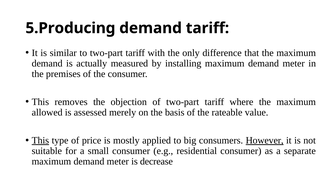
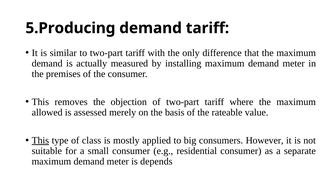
price: price -> class (92, 140)
However underline: present -> none (265, 140)
decrease: decrease -> depends (156, 161)
